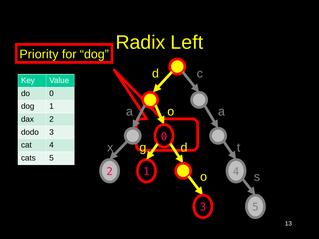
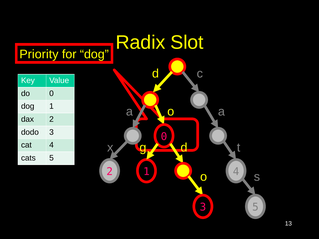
Left: Left -> Slot (187, 43)
